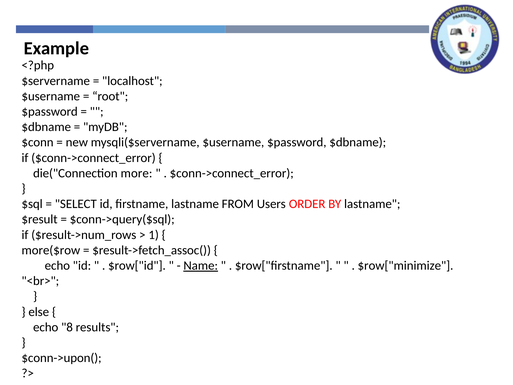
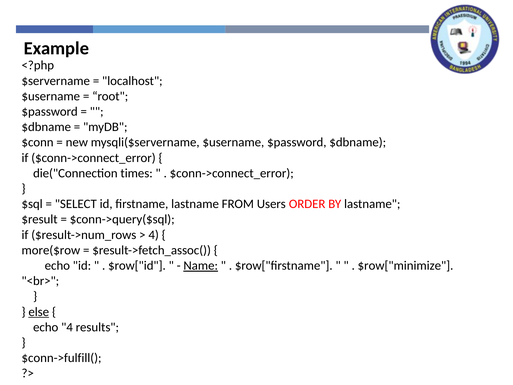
more: more -> times (137, 173)
1: 1 -> 4 (154, 235)
else underline: none -> present (39, 312)
echo 8: 8 -> 4 (67, 327)
$conn->upon(: $conn->upon( -> $conn->fulfill( (62, 358)
